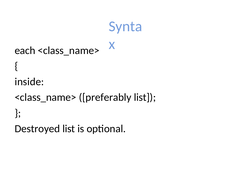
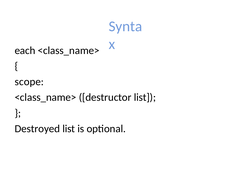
inside: inside -> scope (29, 82)
preferably: preferably -> destructor (105, 97)
